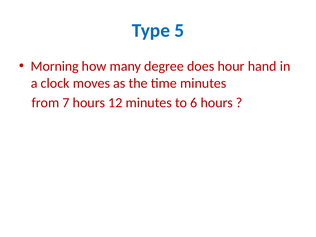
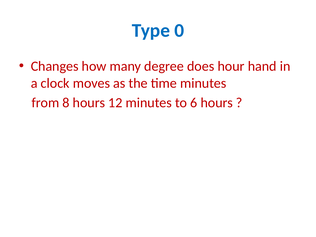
5: 5 -> 0 (179, 31)
Morning: Morning -> Changes (55, 66)
7: 7 -> 8 (66, 103)
